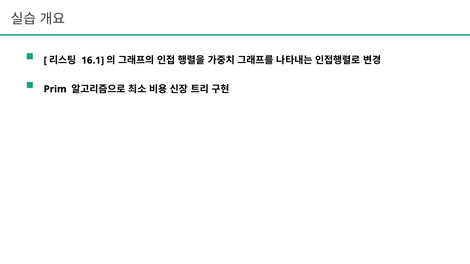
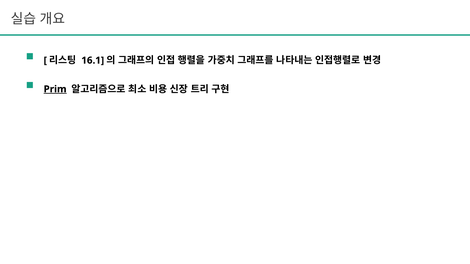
Prim underline: none -> present (55, 89)
